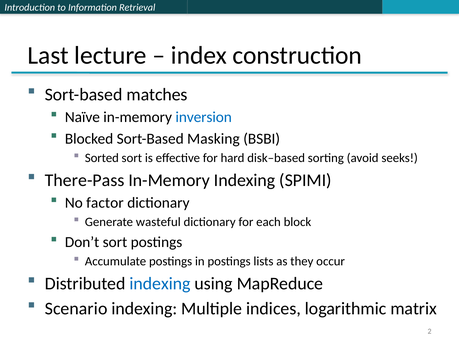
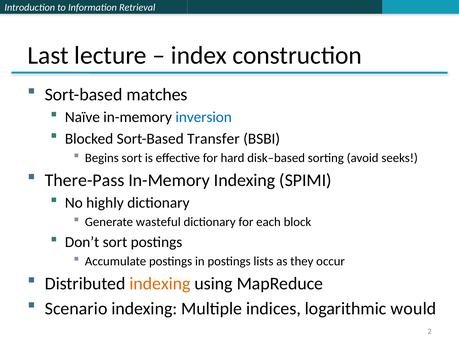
Masking: Masking -> Transfer (213, 139)
Sorted: Sorted -> Begins (102, 158)
factor: factor -> highly (105, 203)
indexing colour: blue -> orange (160, 284)
matrix: matrix -> would (414, 309)
